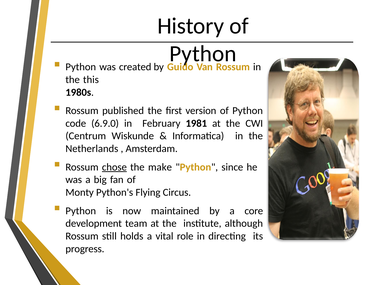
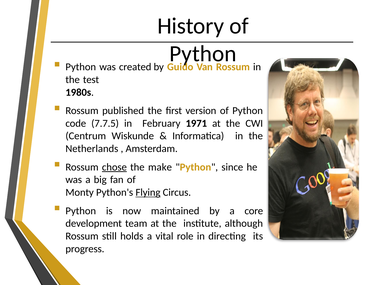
this: this -> test (91, 80)
6.9.0: 6.9.0 -> 7.7.5 (105, 123)
1981: 1981 -> 1971 (196, 123)
Flying underline: none -> present (148, 192)
